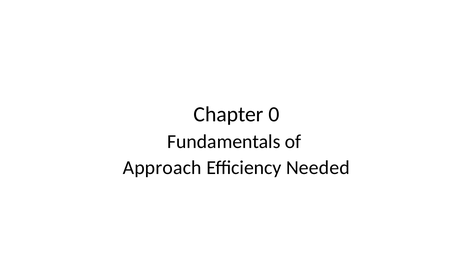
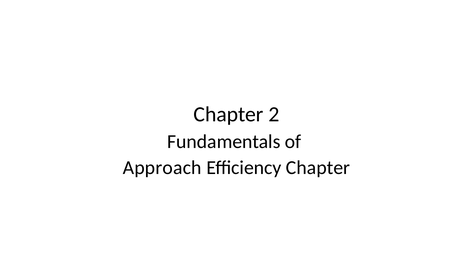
0: 0 -> 2 (274, 114)
Efficiency Needed: Needed -> Chapter (318, 168)
